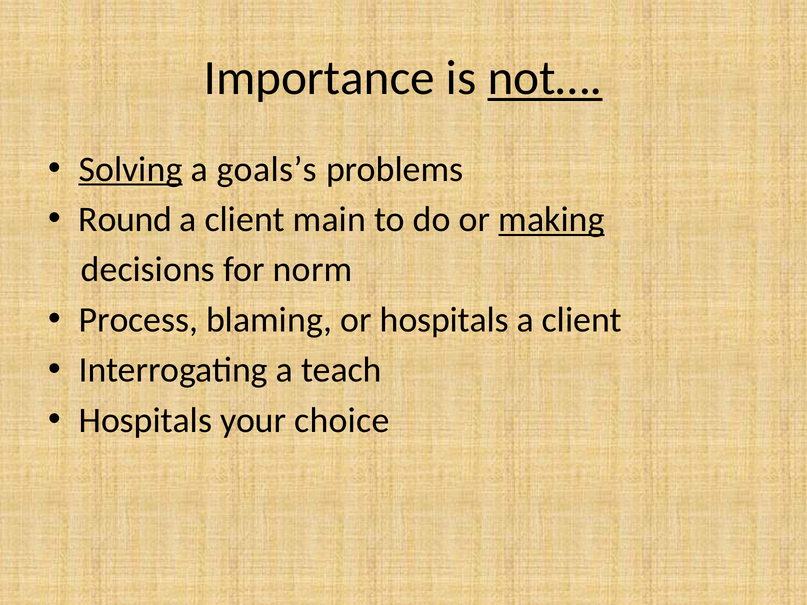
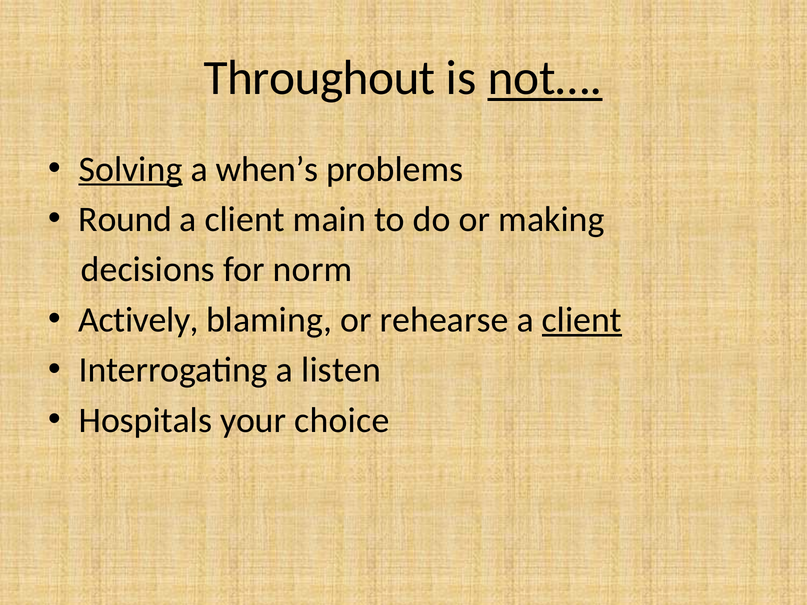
Importance: Importance -> Throughout (320, 78)
goals’s: goals’s -> when’s (267, 169)
making underline: present -> none (551, 220)
Process: Process -> Actively (139, 320)
or hospitals: hospitals -> rehearse (444, 320)
client underline: none -> present (582, 320)
teach: teach -> listen (341, 370)
